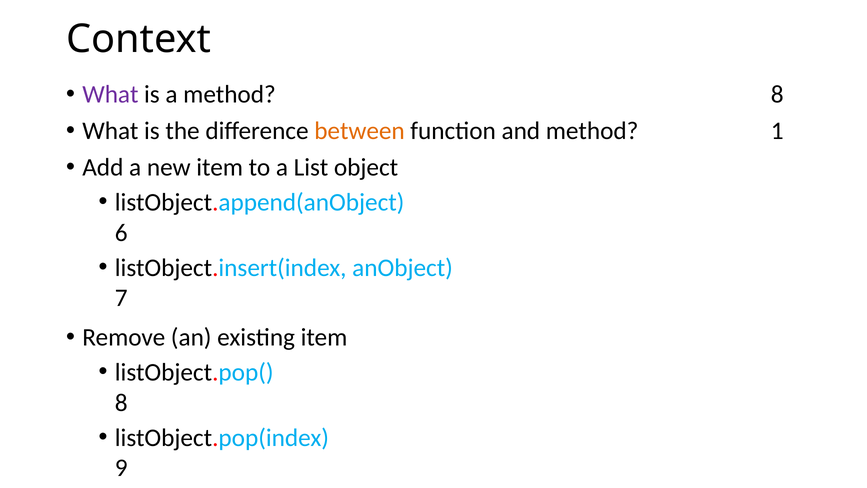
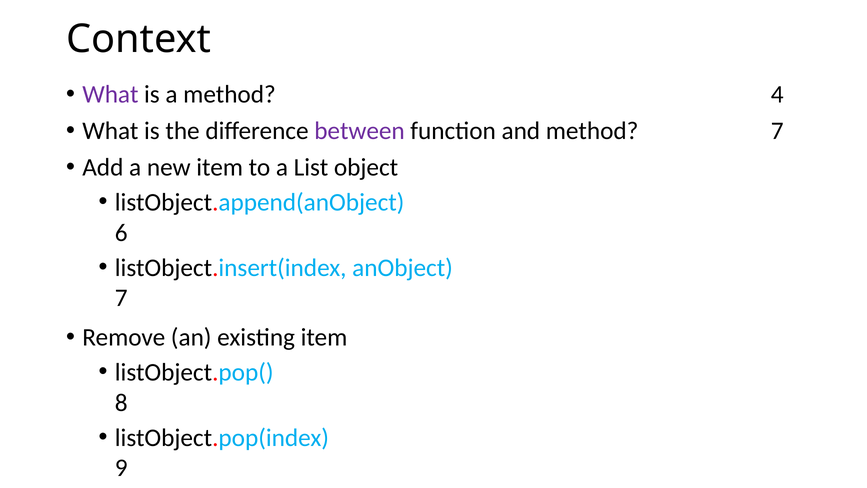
method 8: 8 -> 4 (777, 94)
between colour: orange -> purple (360, 131)
method 1: 1 -> 7 (777, 131)
